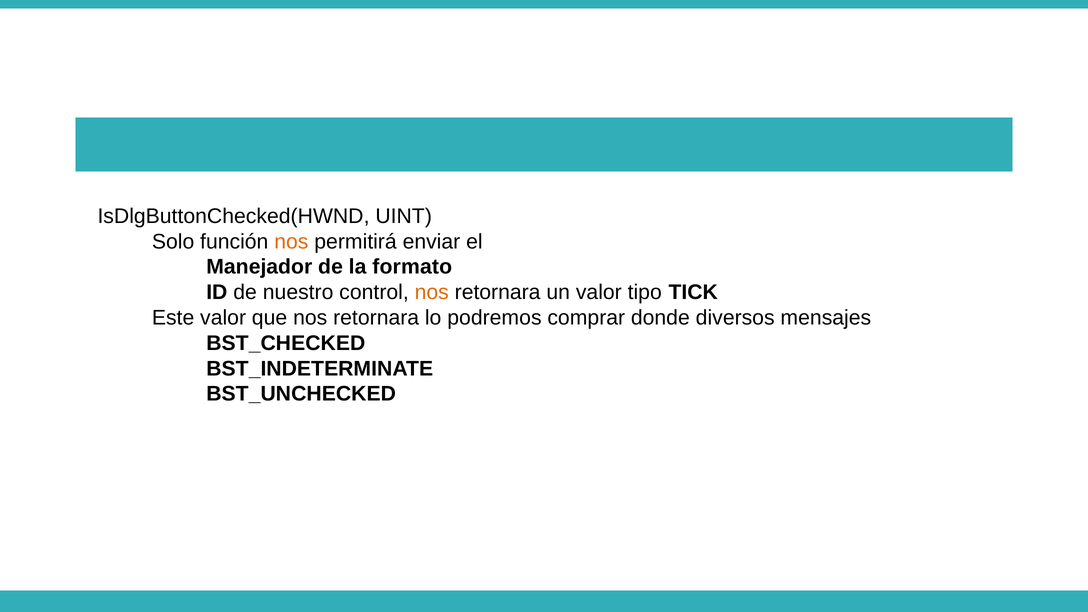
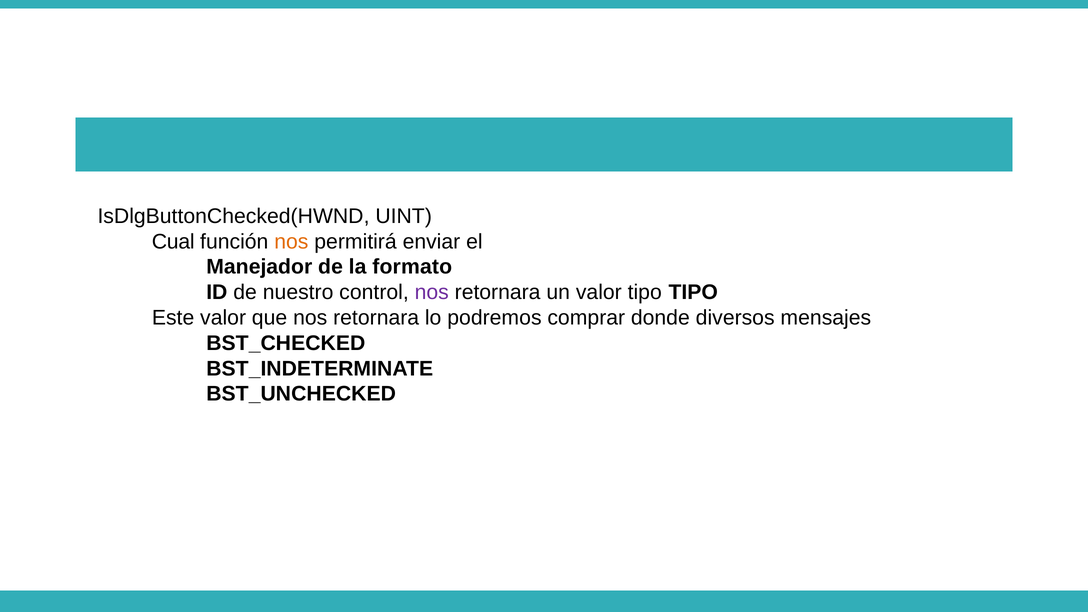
Solo: Solo -> Cual (173, 242)
nos colour: orange -> purple (432, 292)
tipo TICK: TICK -> TIPO (693, 292)
